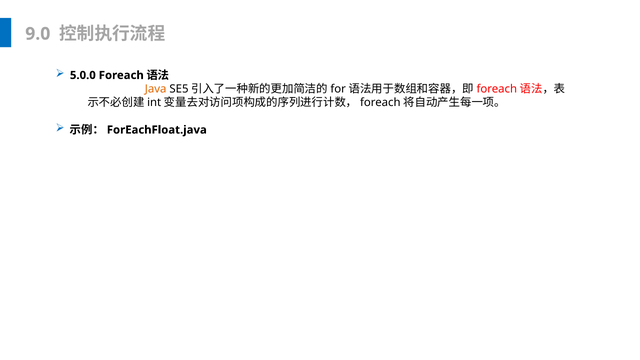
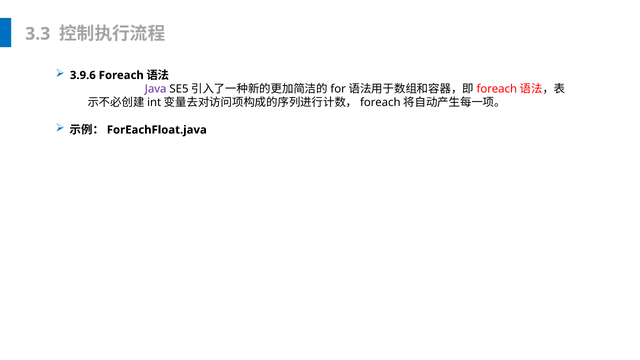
9.0: 9.0 -> 3.3 (38, 34)
5.0.0: 5.0.0 -> 3.9.6 (83, 75)
Java colour: orange -> purple (156, 89)
